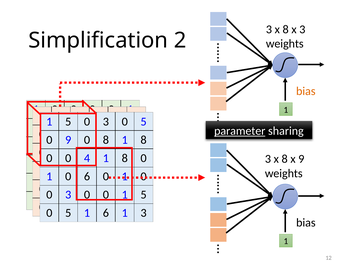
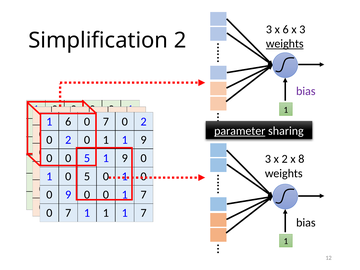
8: 8 -> 6 (286, 29)
weights underline: none -> present (285, 44)
bias colour: orange -> purple (306, 91)
5: 5 -> 6 (68, 122)
3: 3 -> 7 (106, 122)
5: 5 -> 2 (144, 122)
9: 9 -> 2 (68, 140)
8: 8 -> 1 (106, 140)
8: 8 -> 9 (144, 140)
0 0 4: 4 -> 5 (87, 158)
8: 8 -> 9 (125, 158)
8: 8 -> 2 (285, 159)
x 9: 9 -> 8 (301, 159)
1 0 6: 6 -> 5 (87, 176)
3: 3 -> 9 (68, 195)
5: 5 -> 7 (144, 195)
5: 5 -> 7 (68, 213)
6: 6 -> 1 (106, 213)
3: 3 -> 7 (144, 213)
